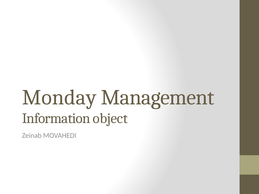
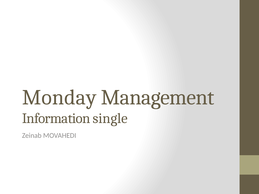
object: object -> single (110, 119)
